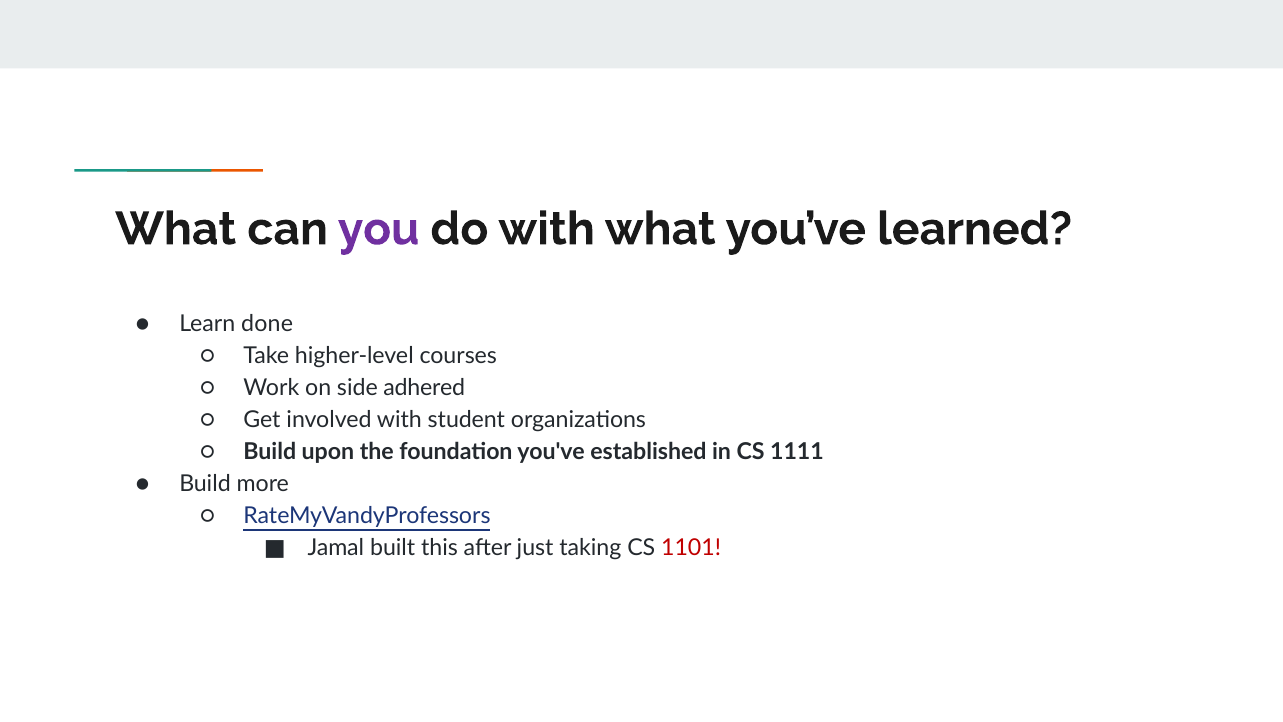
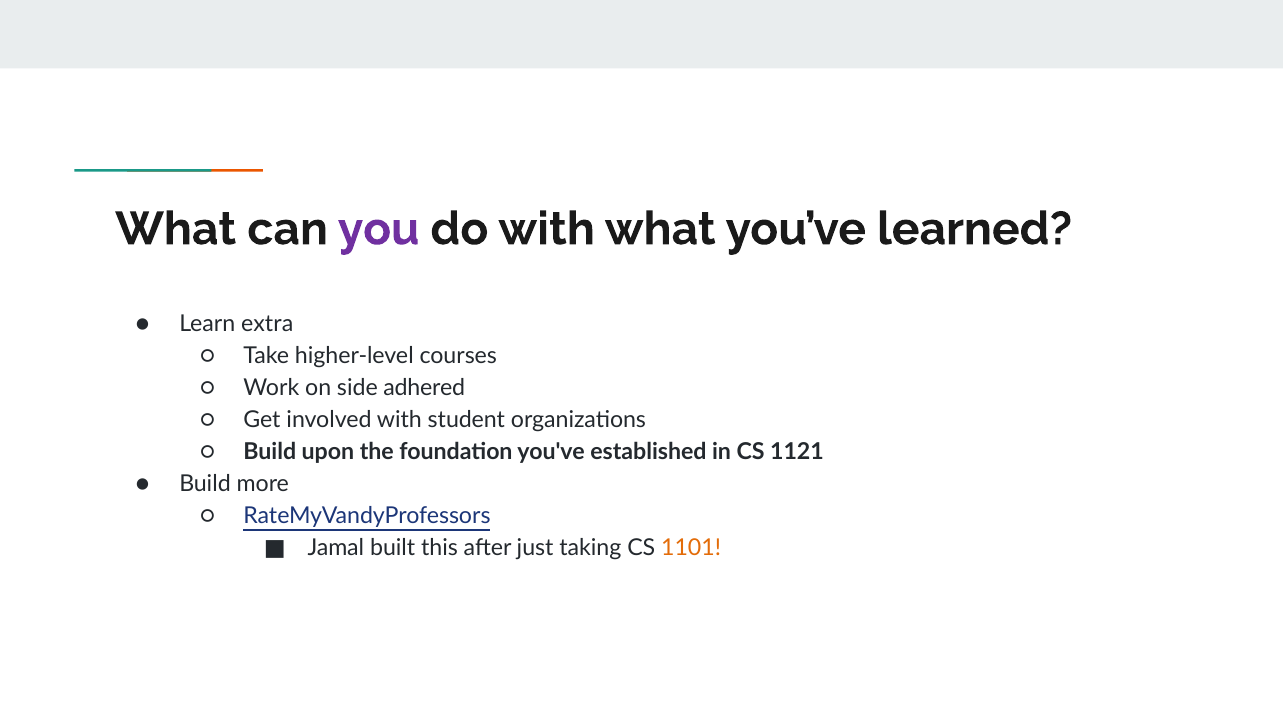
done: done -> extra (267, 324)
1111: 1111 -> 1121 (797, 452)
1101 colour: red -> orange (691, 548)
